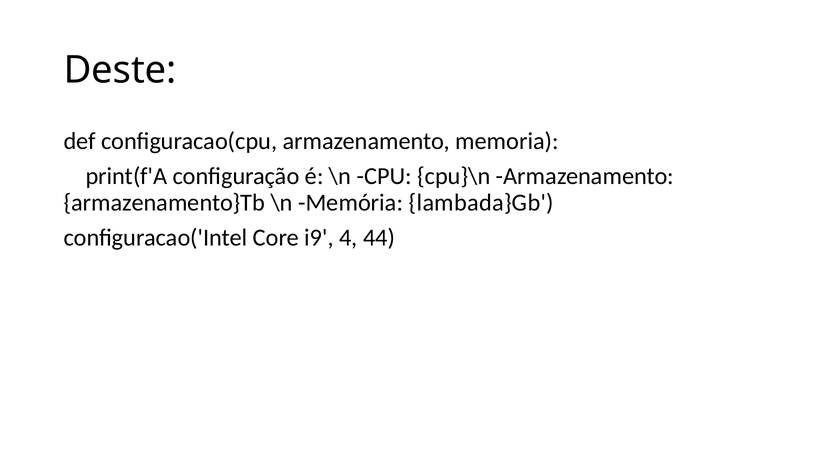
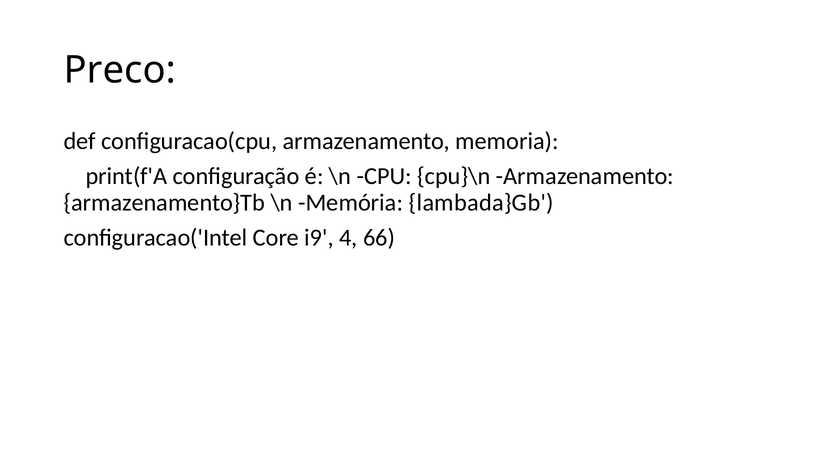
Deste: Deste -> Preco (120, 70)
44: 44 -> 66 (379, 238)
